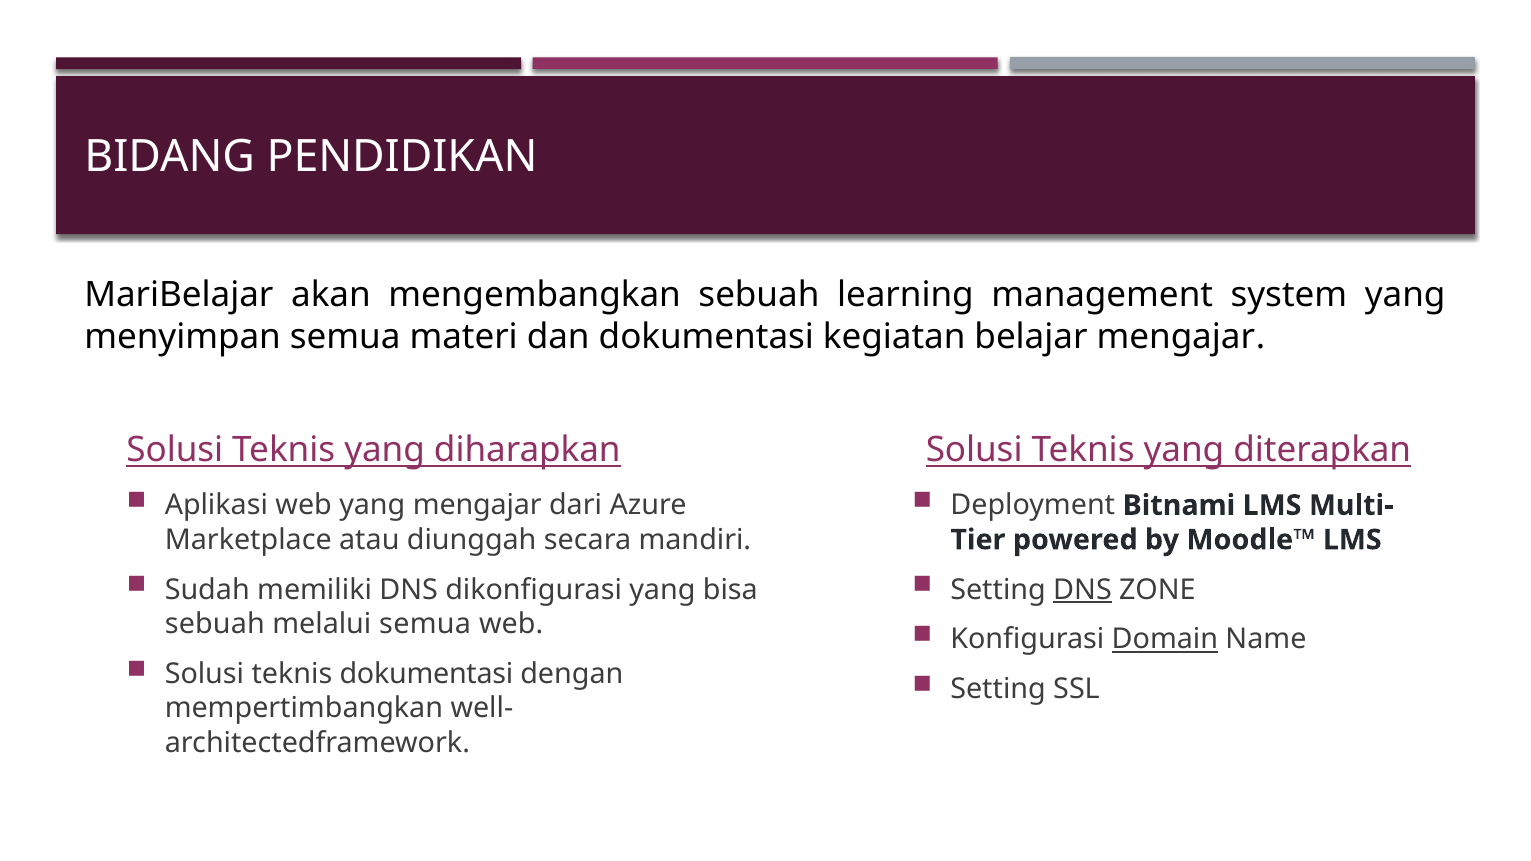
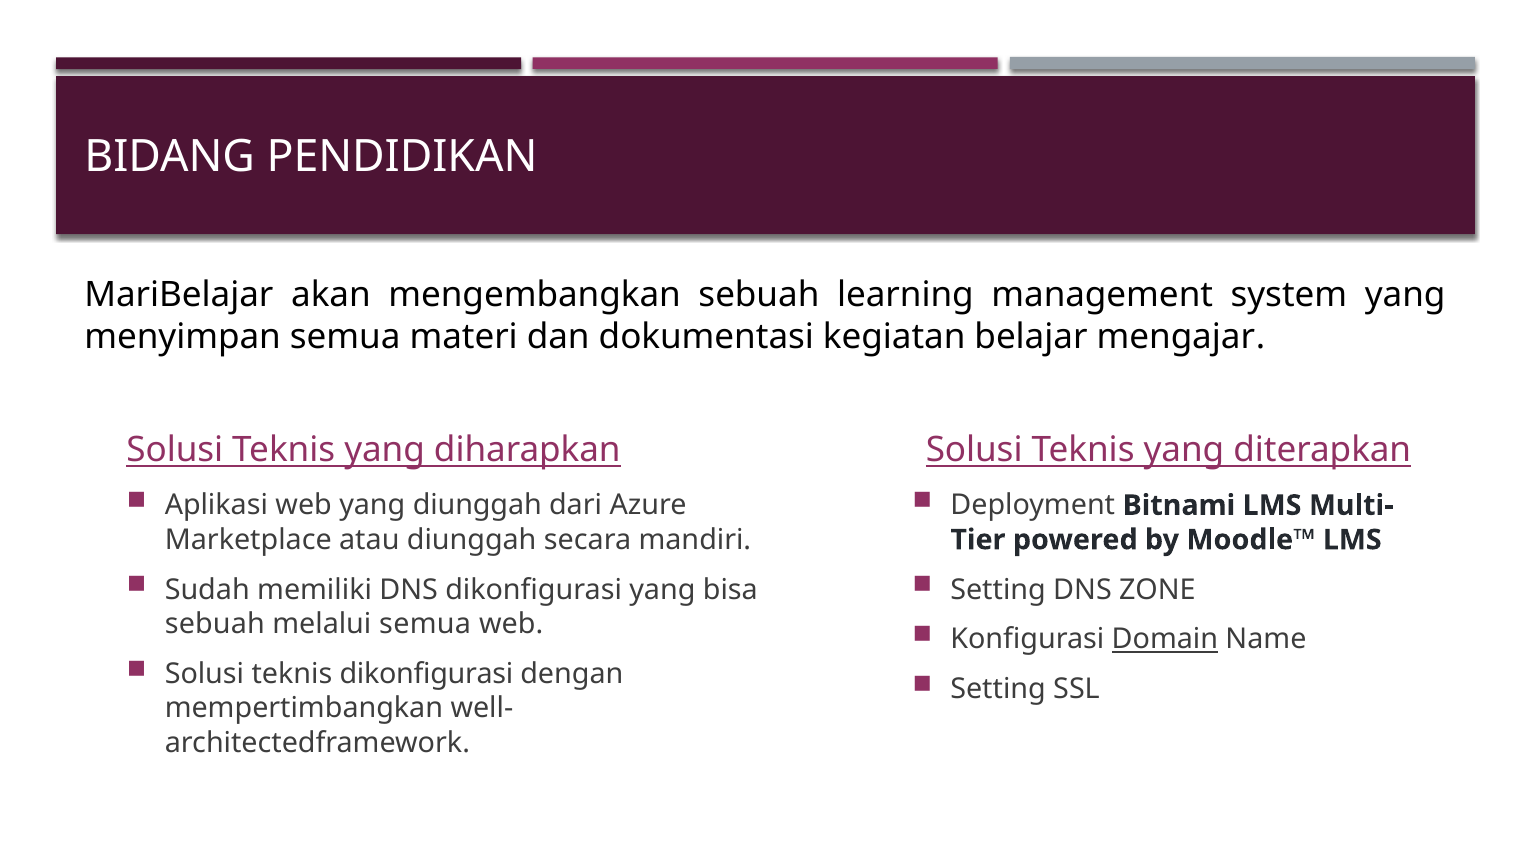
yang mengajar: mengajar -> diunggah (477, 505)
DNS underline: present -> none (1082, 590)
teknis dokumentasi: dokumentasi -> dikonfigurasi (426, 674)
